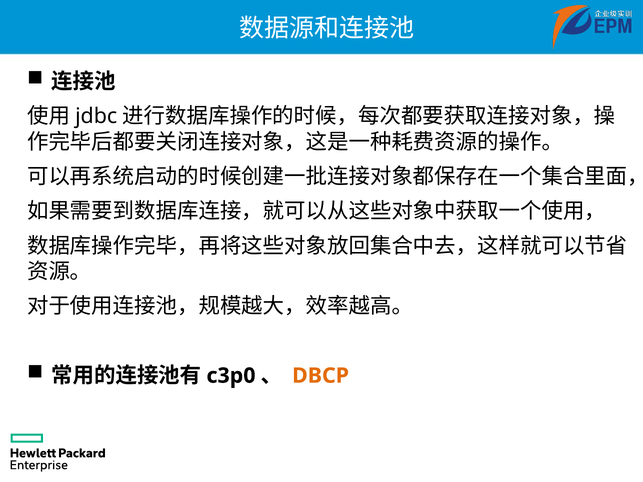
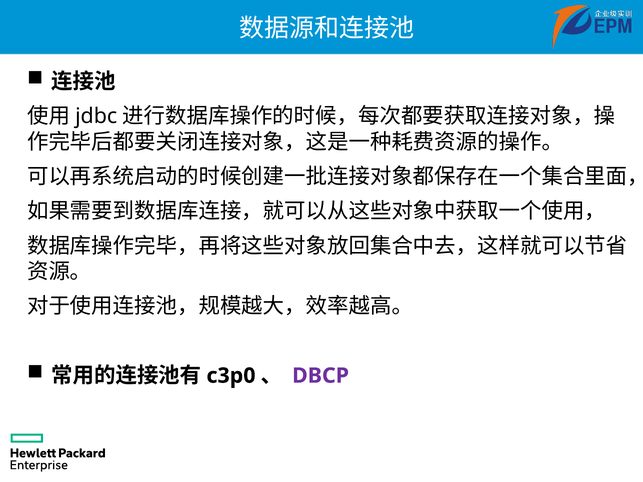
DBCP colour: orange -> purple (321, 376)
